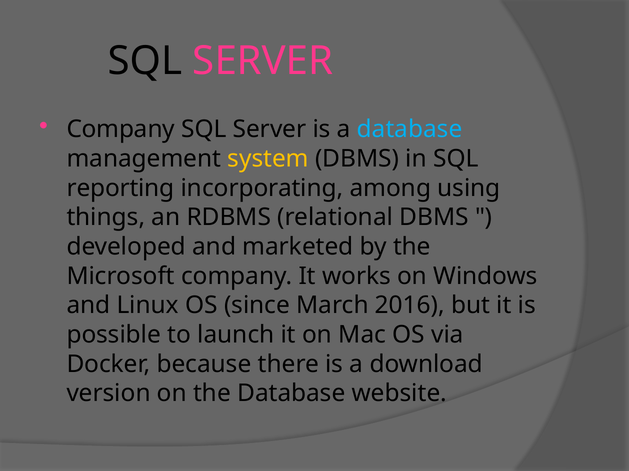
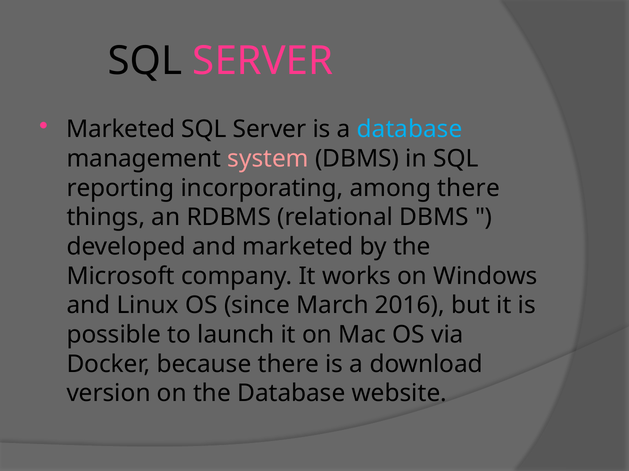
Company: Company -> Marketed (121, 130)
system colour: yellow -> pink (268, 159)
among using: using -> there (469, 188)
